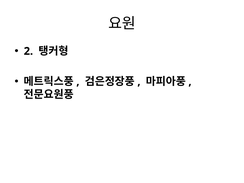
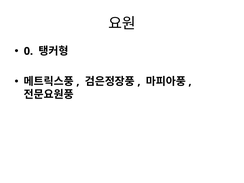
2: 2 -> 0 (28, 51)
